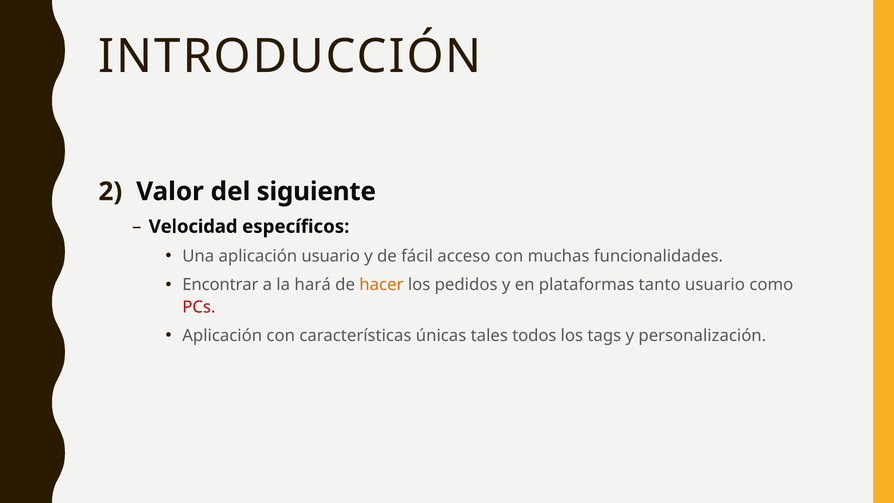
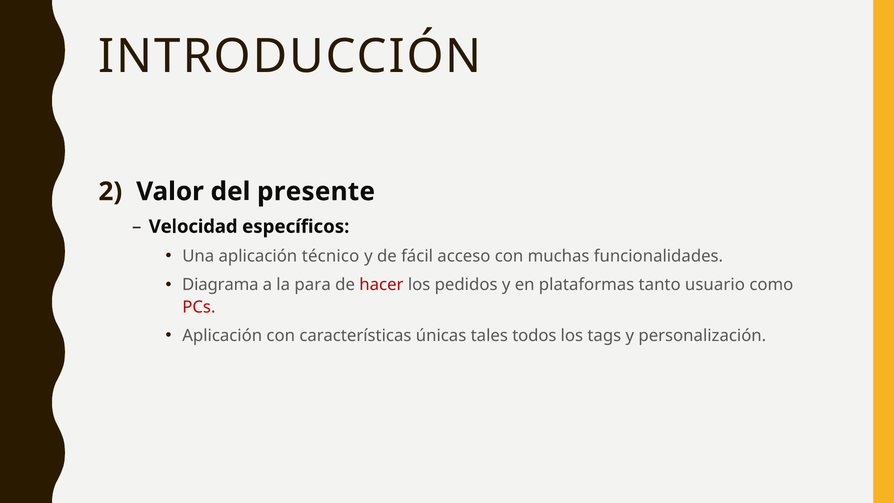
siguiente: siguiente -> presente (316, 192)
aplicación usuario: usuario -> técnico (331, 256)
Encontrar: Encontrar -> Diagrama (220, 285)
hará: hará -> para (313, 285)
hacer colour: orange -> red (381, 285)
